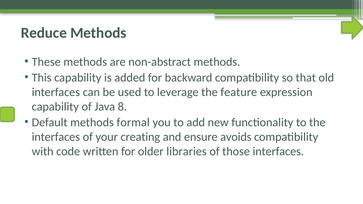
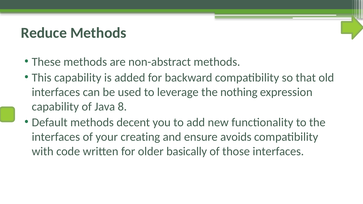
feature: feature -> nothing (239, 92)
formal: formal -> decent (133, 122)
libraries: libraries -> basically (187, 151)
